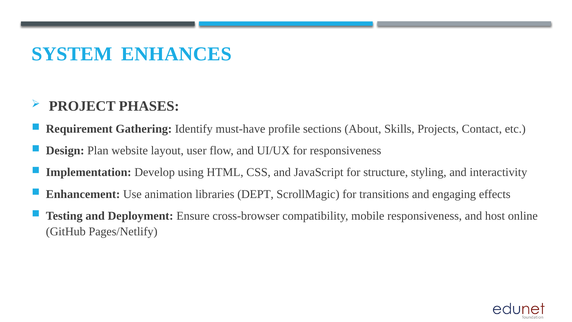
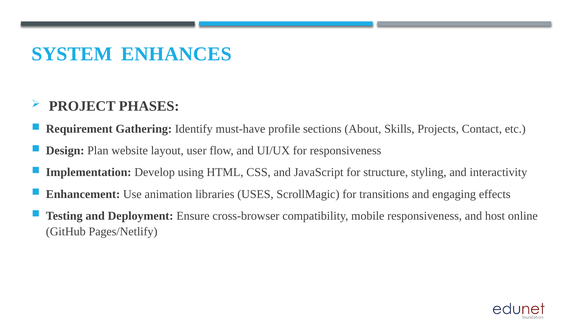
DEPT: DEPT -> USES (255, 194)
